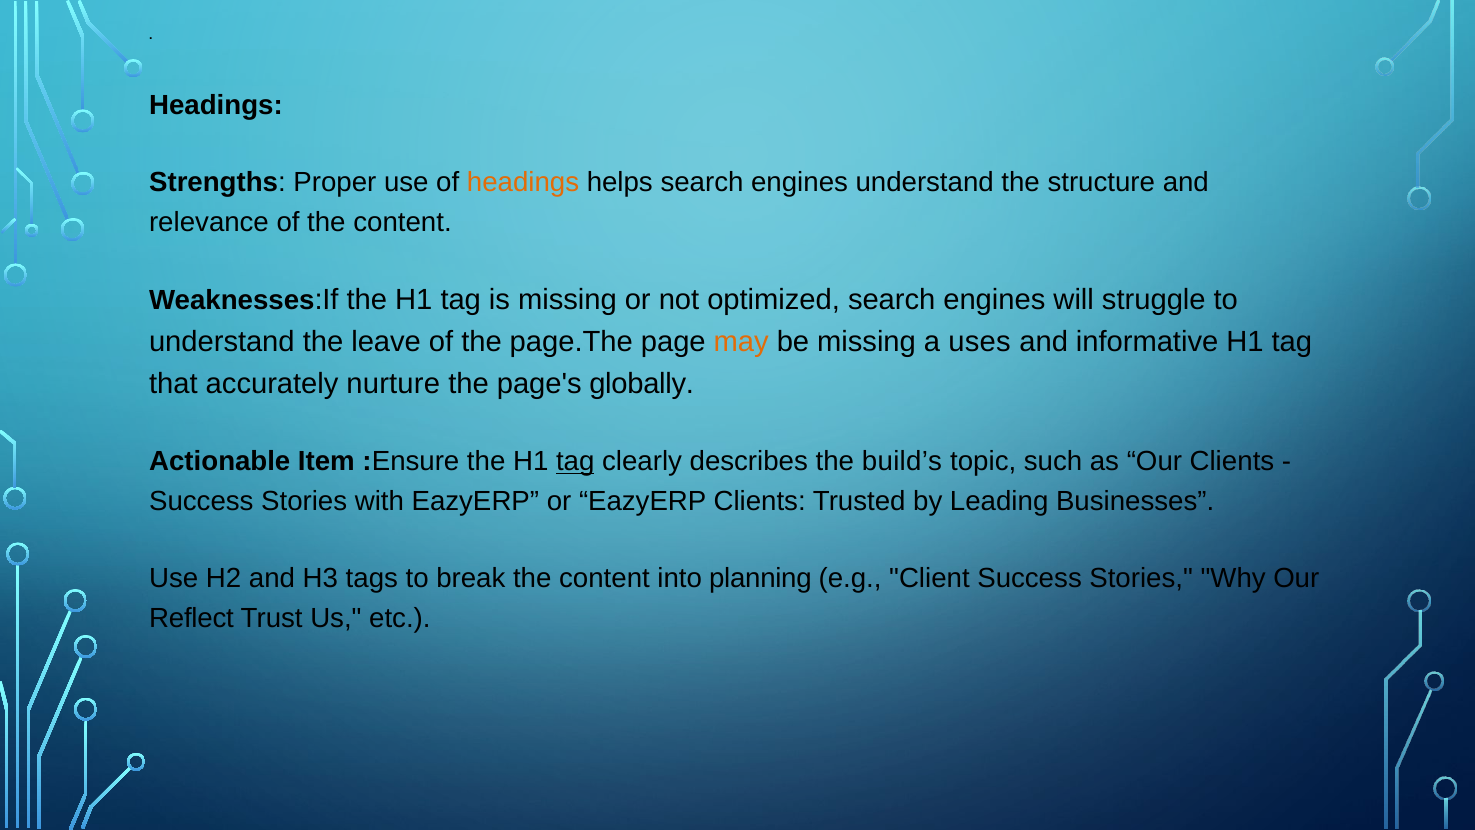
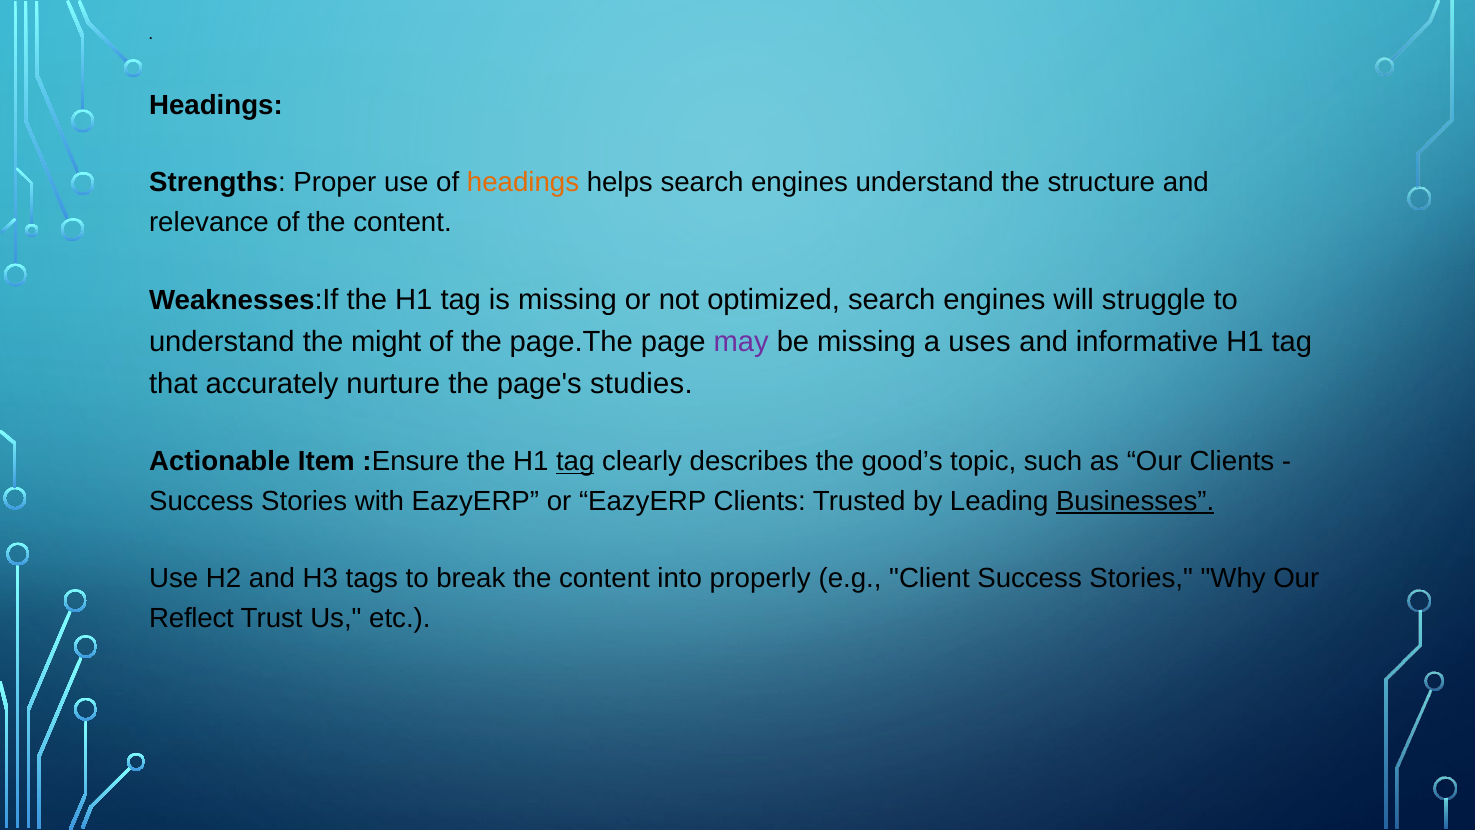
leave: leave -> might (386, 342)
may colour: orange -> purple (741, 342)
globally: globally -> studies (641, 384)
build’s: build’s -> good’s (902, 461)
Businesses underline: none -> present (1135, 501)
planning: planning -> properly (760, 578)
